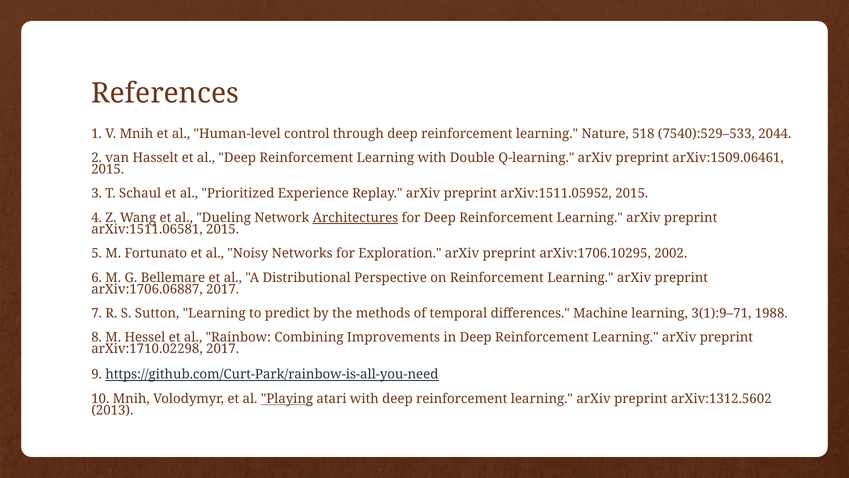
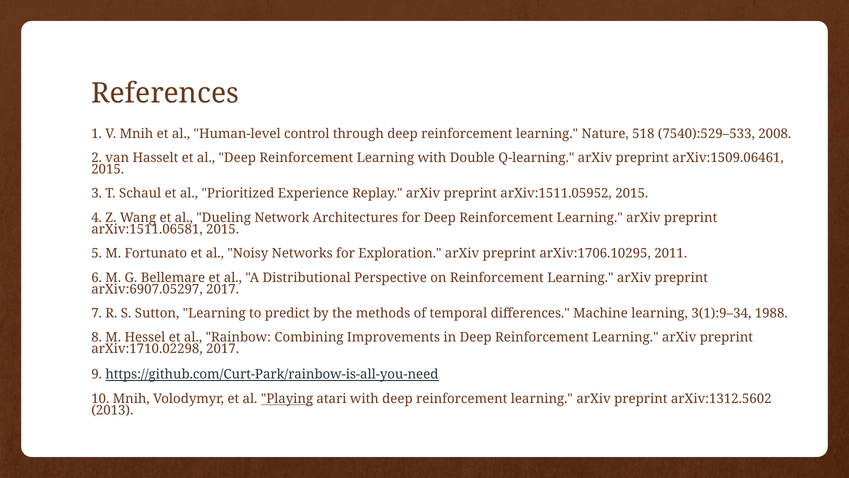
2044: 2044 -> 2008 (775, 134)
Architectures underline: present -> none (355, 218)
2002: 2002 -> 2011 (671, 253)
arXiv:1706.06887: arXiv:1706.06887 -> arXiv:6907.05297 (147, 289)
3(1):9–71: 3(1):9–71 -> 3(1):9–34 (721, 313)
